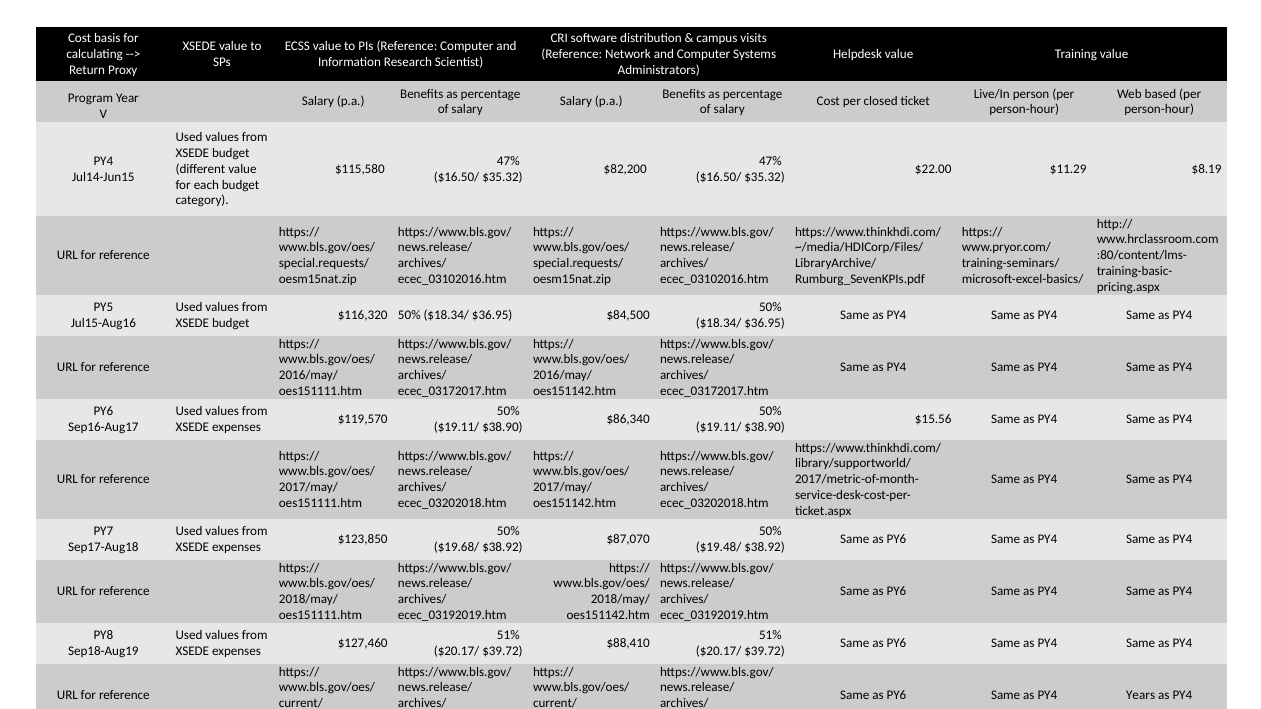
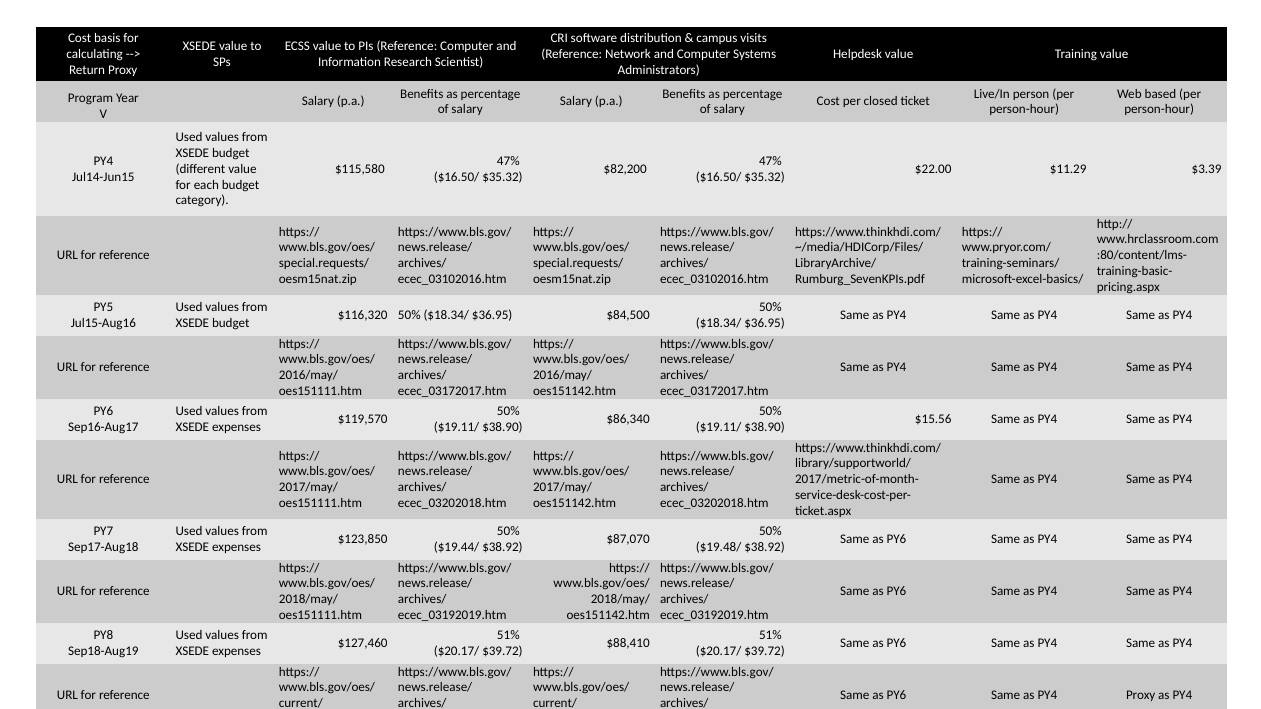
$8.19: $8.19 -> $3.39 (1207, 169)
$19.68/: $19.68/ -> $19.44/ (457, 548)
PY4 Years: Years -> Proxy (1141, 696)
